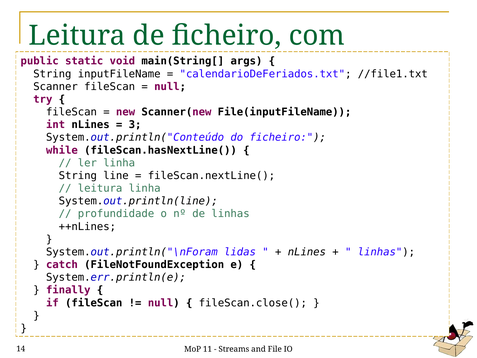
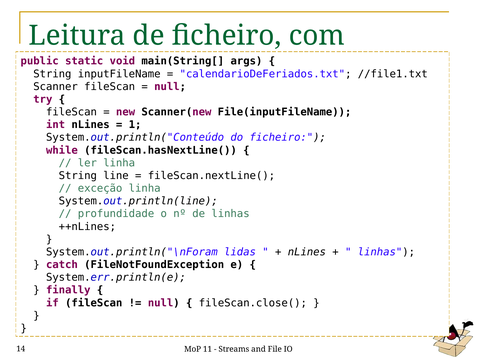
3: 3 -> 1 (135, 125)
leitura: leitura -> exceção (100, 188)
